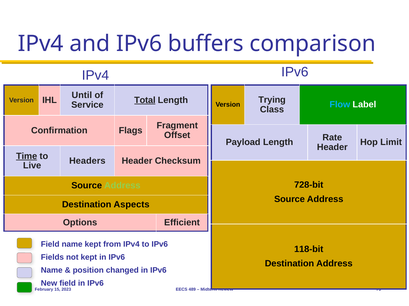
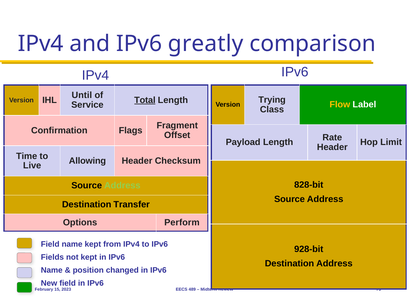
buffers: buffers -> greatly (206, 44)
Flow colour: light blue -> yellow (340, 105)
Time underline: present -> none (27, 156)
Headers: Headers -> Allowing (87, 161)
728-bit: 728-bit -> 828-bit (309, 185)
Aspects: Aspects -> Transfer (132, 205)
Efficient: Efficient -> Perform (182, 223)
118-bit: 118-bit -> 928-bit (309, 250)
